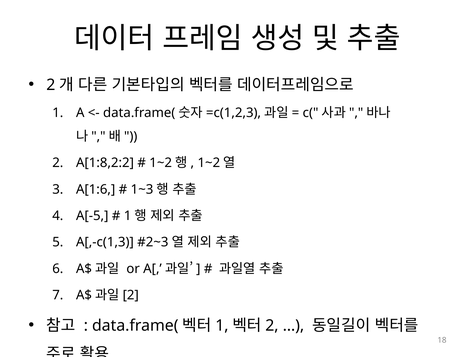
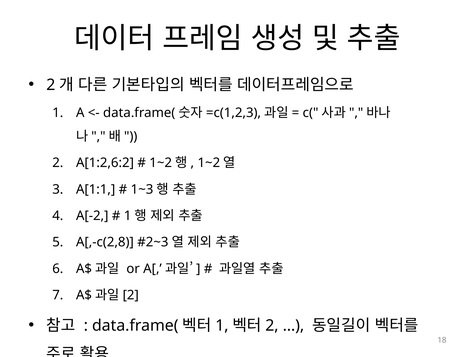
A[1:8,2:2: A[1:8,2:2 -> A[1:2,6:2 (105, 163)
A[1:6: A[1:6 -> A[1:1 (96, 189)
A[-5: A[-5 -> A[-2 (92, 215)
A[,-c(1,3: A[,-c(1,3 -> A[,-c(2,8 (105, 242)
